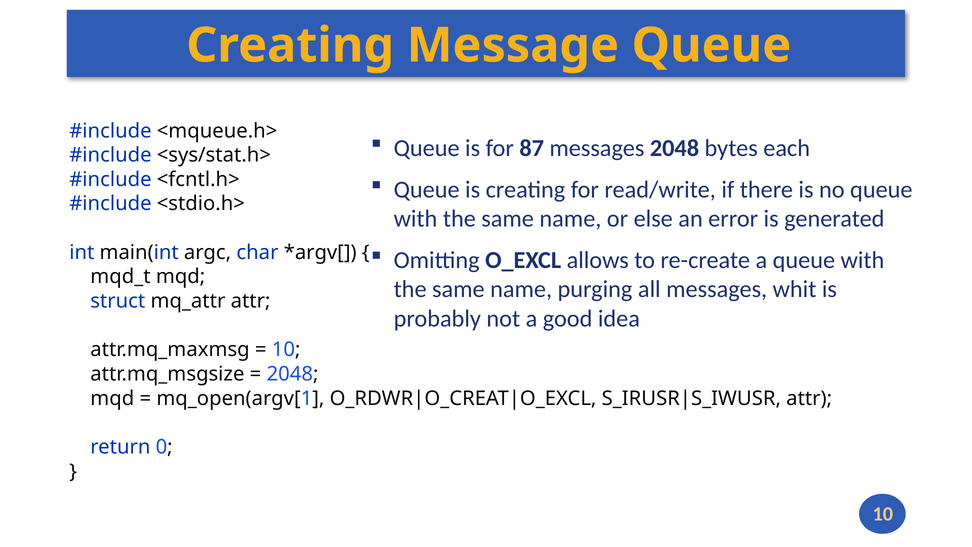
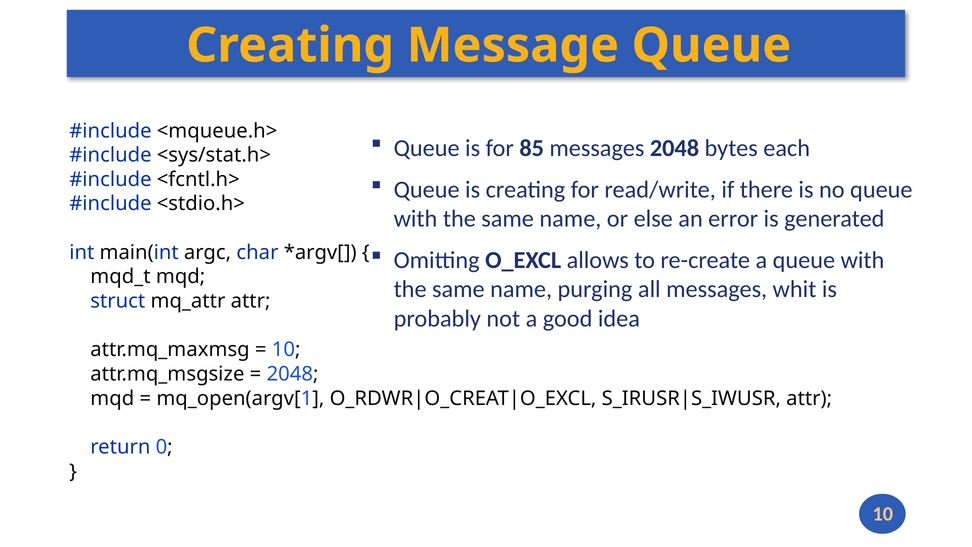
87: 87 -> 85 (532, 148)
